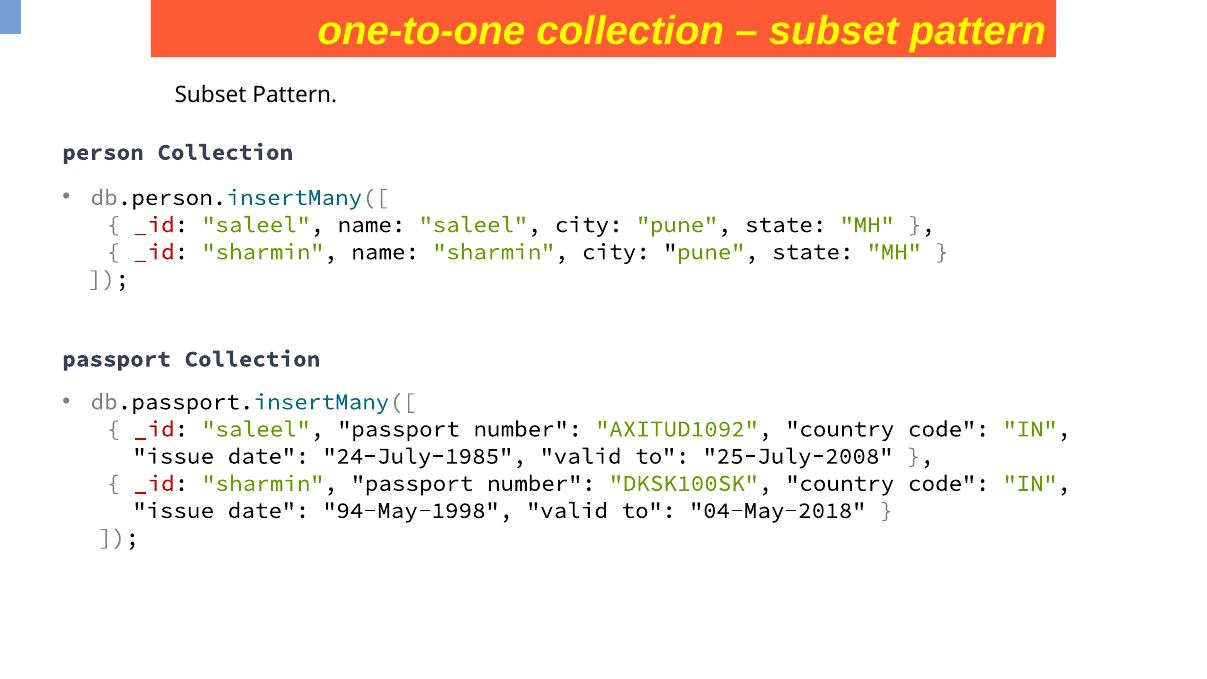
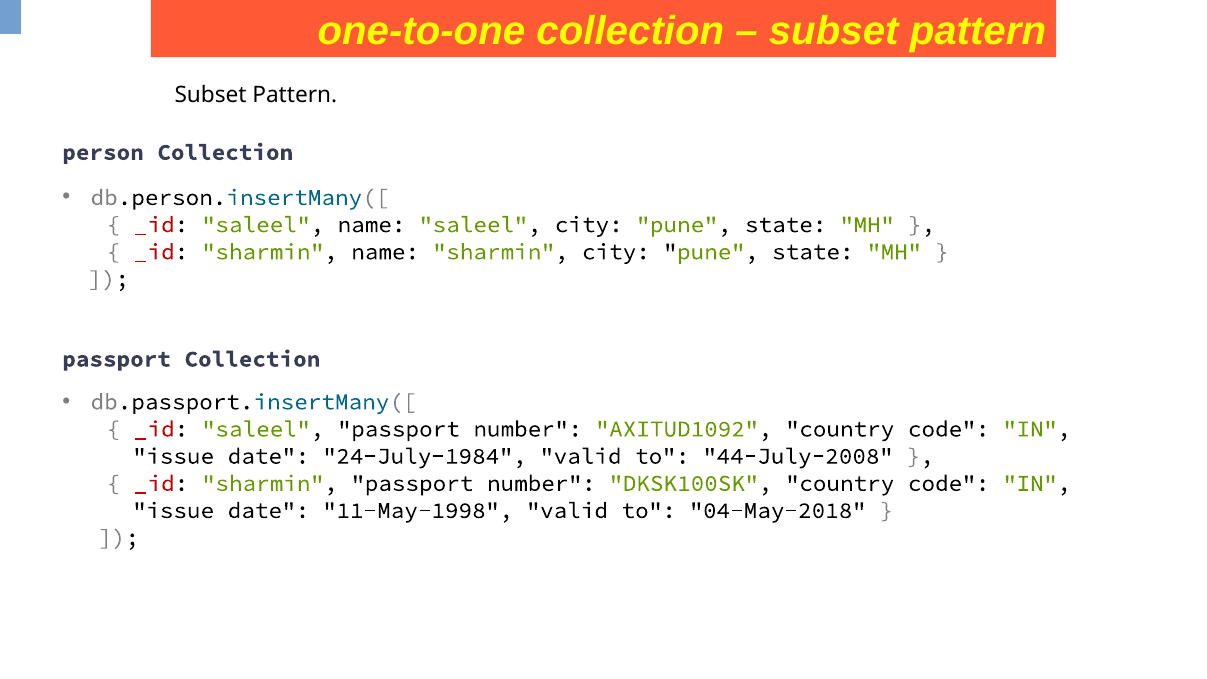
24-July-1985: 24-July-1985 -> 24-July-1984 (425, 456)
25-July-2008: 25-July-2008 -> 44-July-2008 (798, 456)
94-May-1998: 94-May-1998 -> 11-May-1998 (418, 510)
